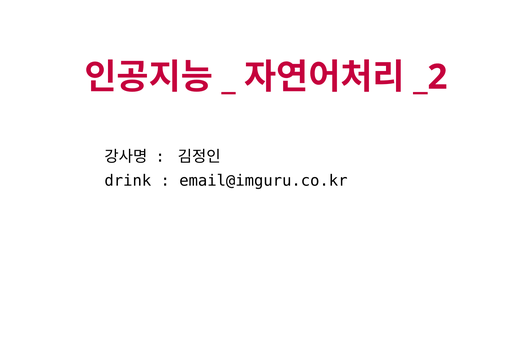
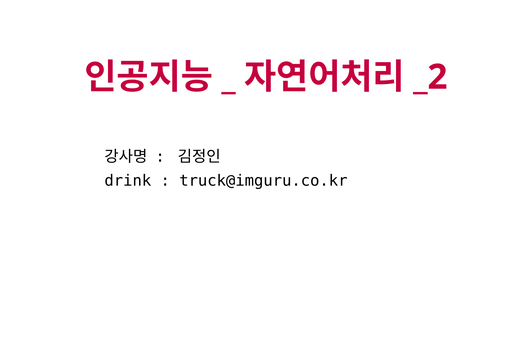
email@imguru.co.kr: email@imguru.co.kr -> truck@imguru.co.kr (263, 181)
